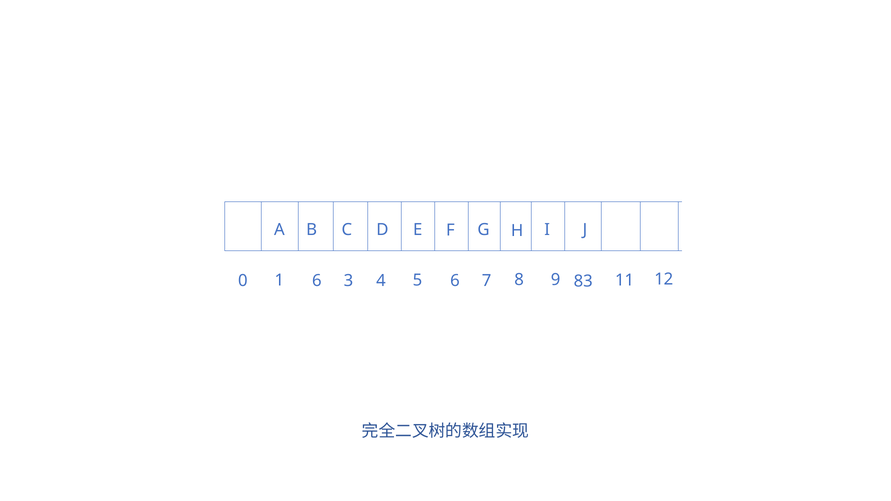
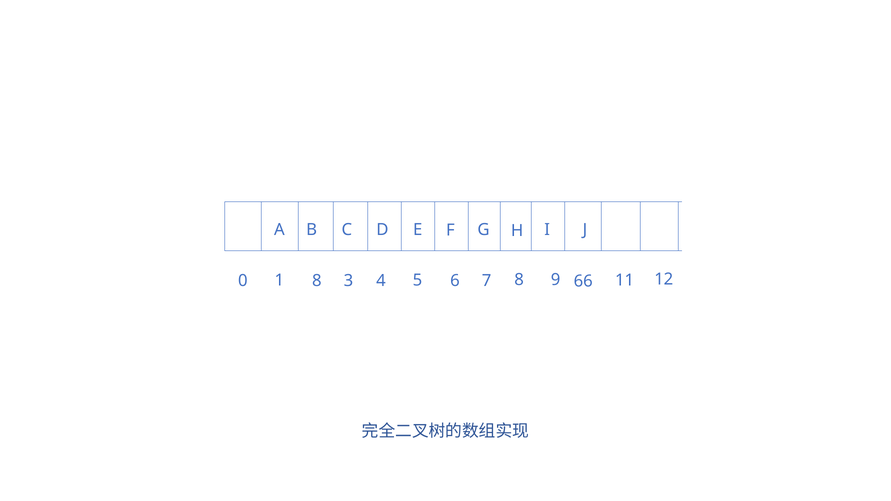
1 6: 6 -> 8 (317, 281)
83: 83 -> 66 (583, 281)
